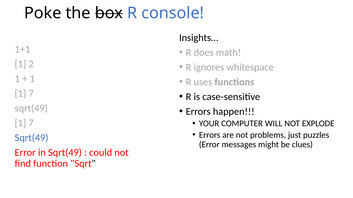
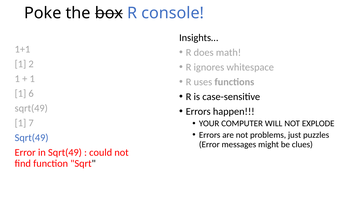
7: 7 -> 6 (31, 94)
